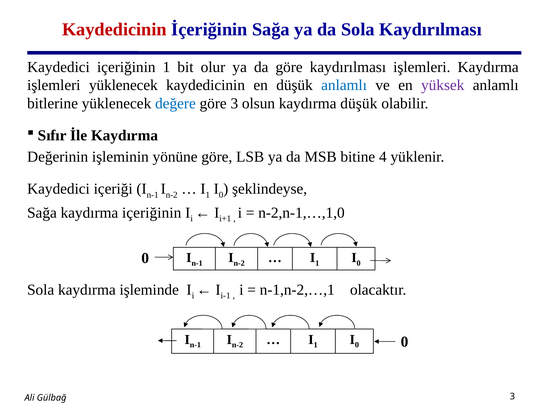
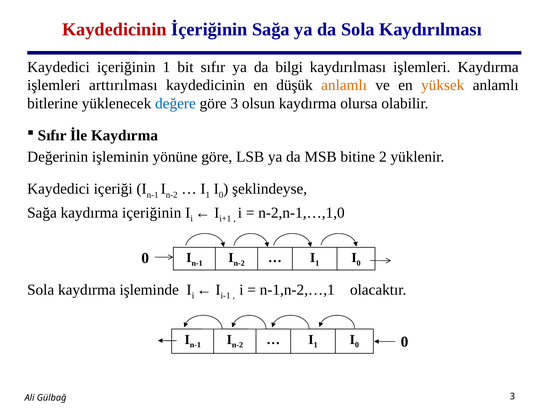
bit olur: olur -> sıfır (213, 67)
da göre: göre -> bilgi (289, 67)
işlemleri yüklenecek: yüklenecek -> arttırılması (123, 85)
anlamlı colour: blue -> orange (344, 85)
yüksek colour: purple -> orange (443, 85)
kaydırma düşük: düşük -> olursa (359, 104)
4: 4 -> 2 (383, 157)
